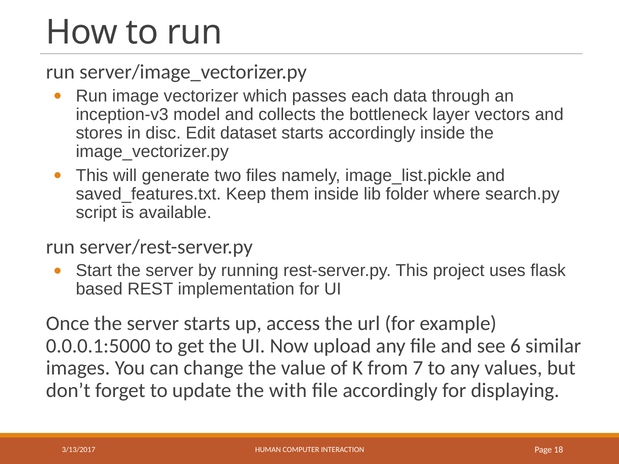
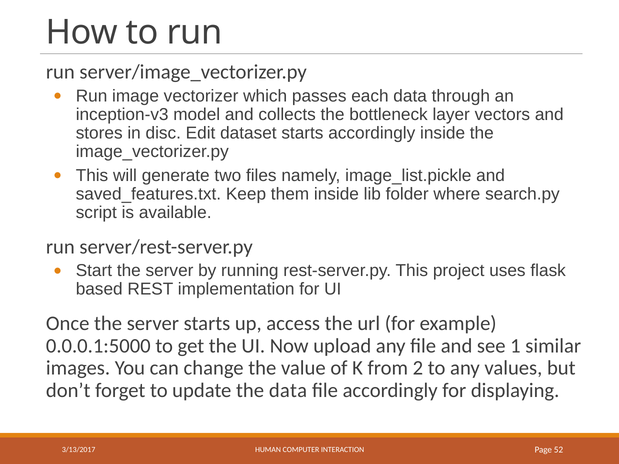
6: 6 -> 1 (515, 346)
7: 7 -> 2 (418, 368)
the with: with -> data (288, 390)
18: 18 -> 52 (559, 450)
